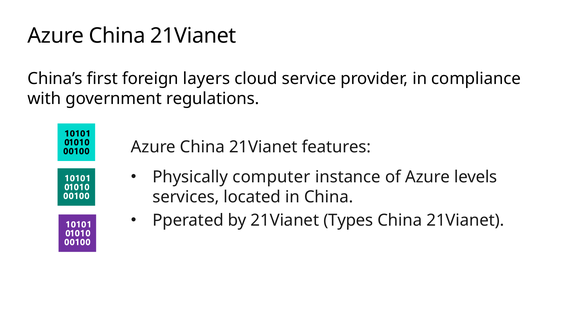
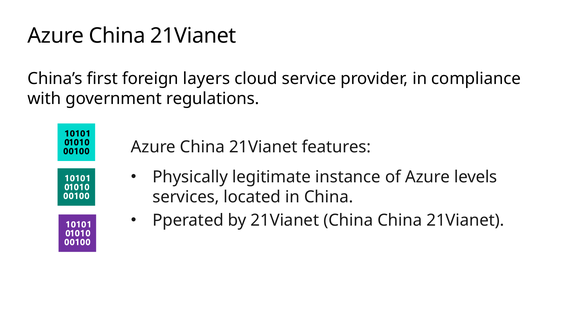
computer: computer -> legitimate (272, 177)
21Vianet Types: Types -> China (348, 220)
